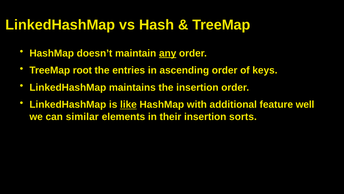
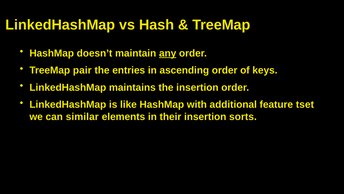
root: root -> pair (82, 70)
like underline: present -> none (128, 104)
well: well -> tset (305, 104)
